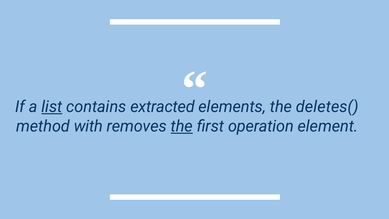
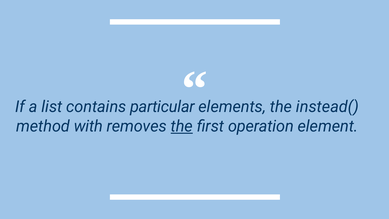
list underline: present -> none (52, 107)
extracted: extracted -> particular (162, 107)
deletes(: deletes( -> instead( (327, 107)
